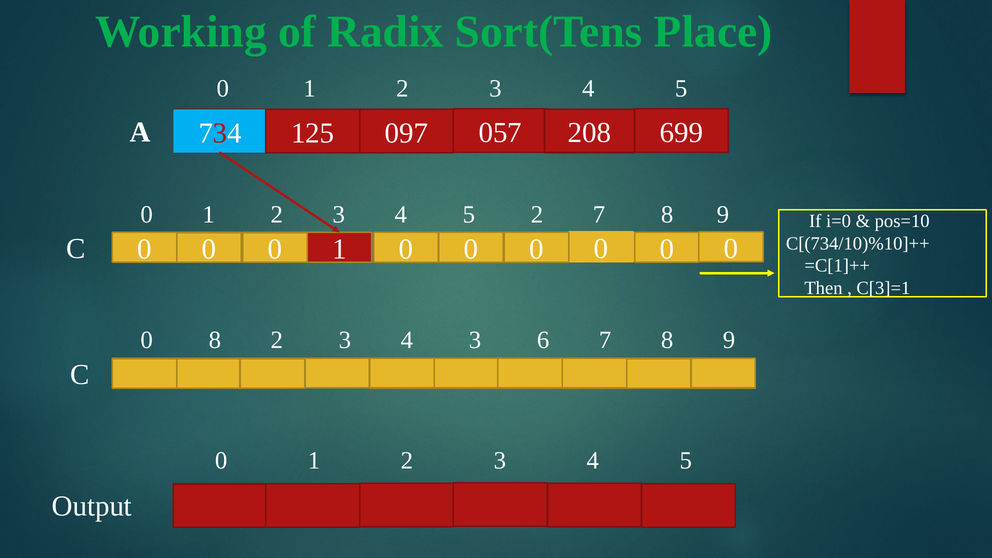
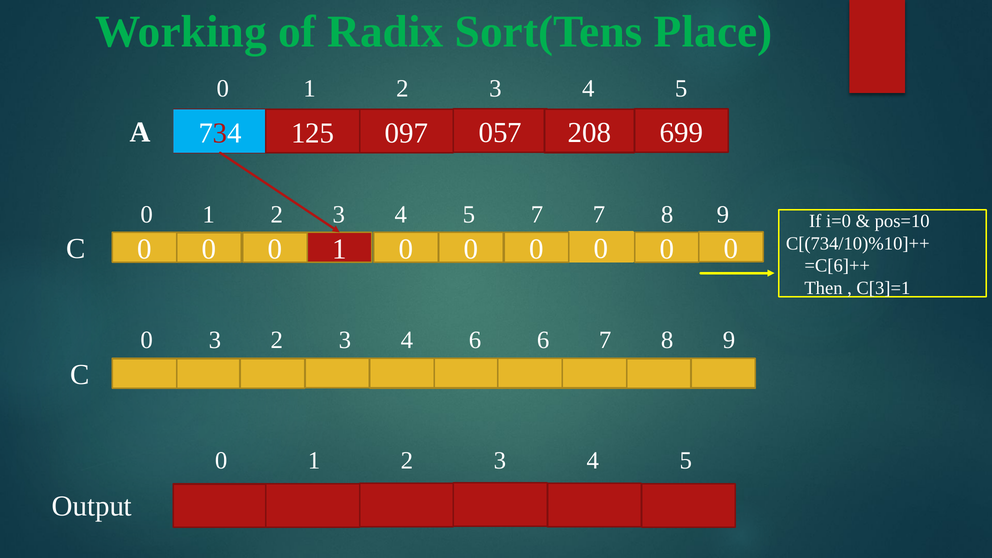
5 2: 2 -> 7 (537, 215)
=C[1]++: =C[1]++ -> =C[6]++ (837, 266)
0 8: 8 -> 3 (215, 340)
4 3: 3 -> 6 (475, 340)
